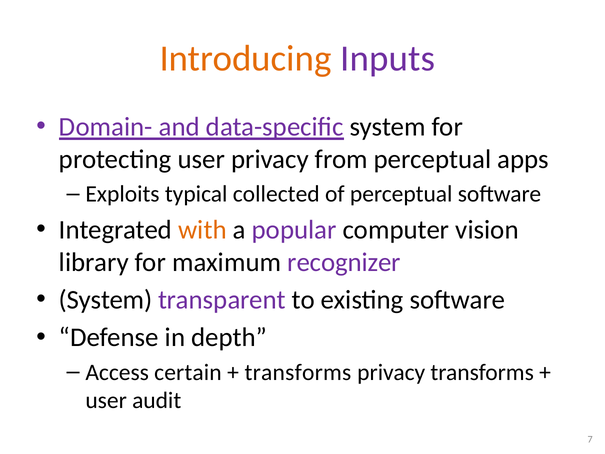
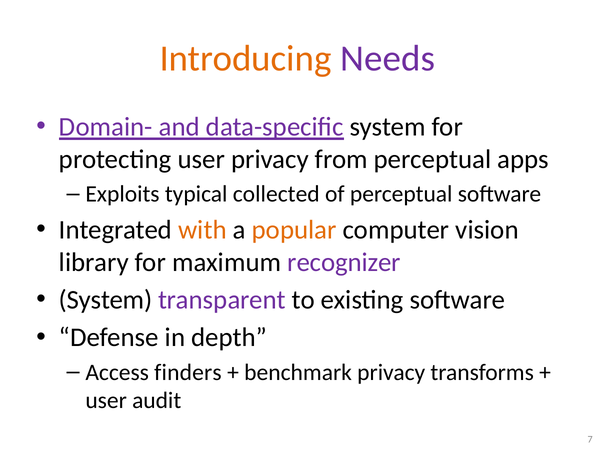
Inputs: Inputs -> Needs (388, 59)
popular colour: purple -> orange (294, 230)
certain: certain -> finders (188, 372)
transforms: transforms -> benchmark (298, 372)
